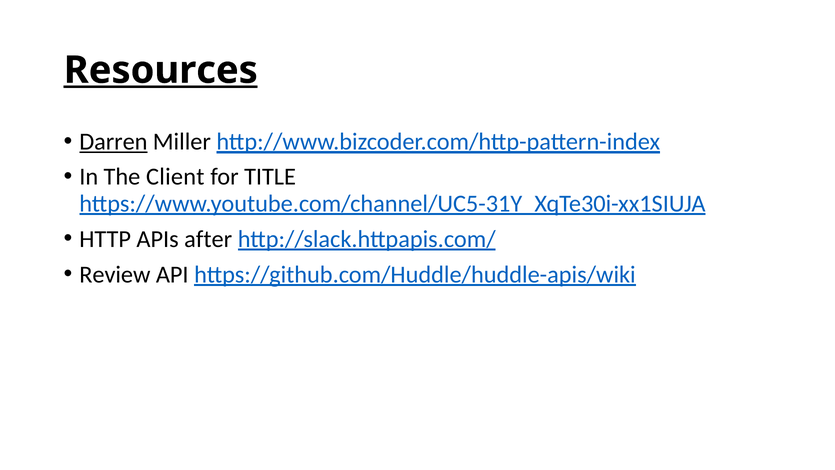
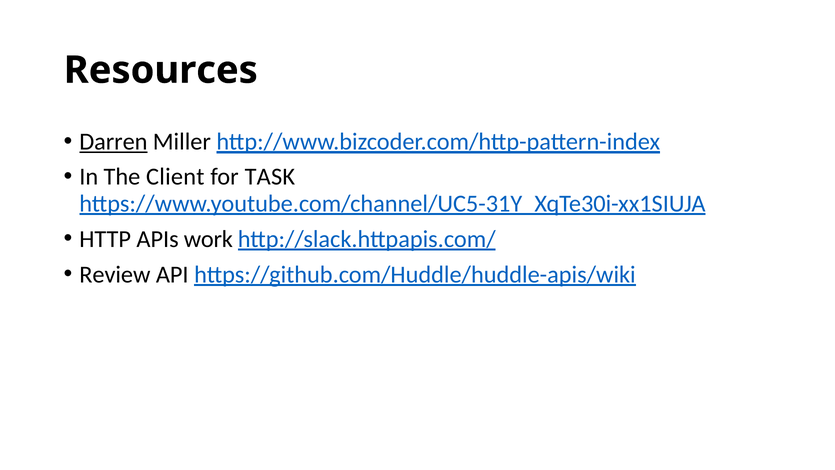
Resources underline: present -> none (161, 70)
TITLE: TITLE -> TASK (270, 177)
after: after -> work (208, 239)
